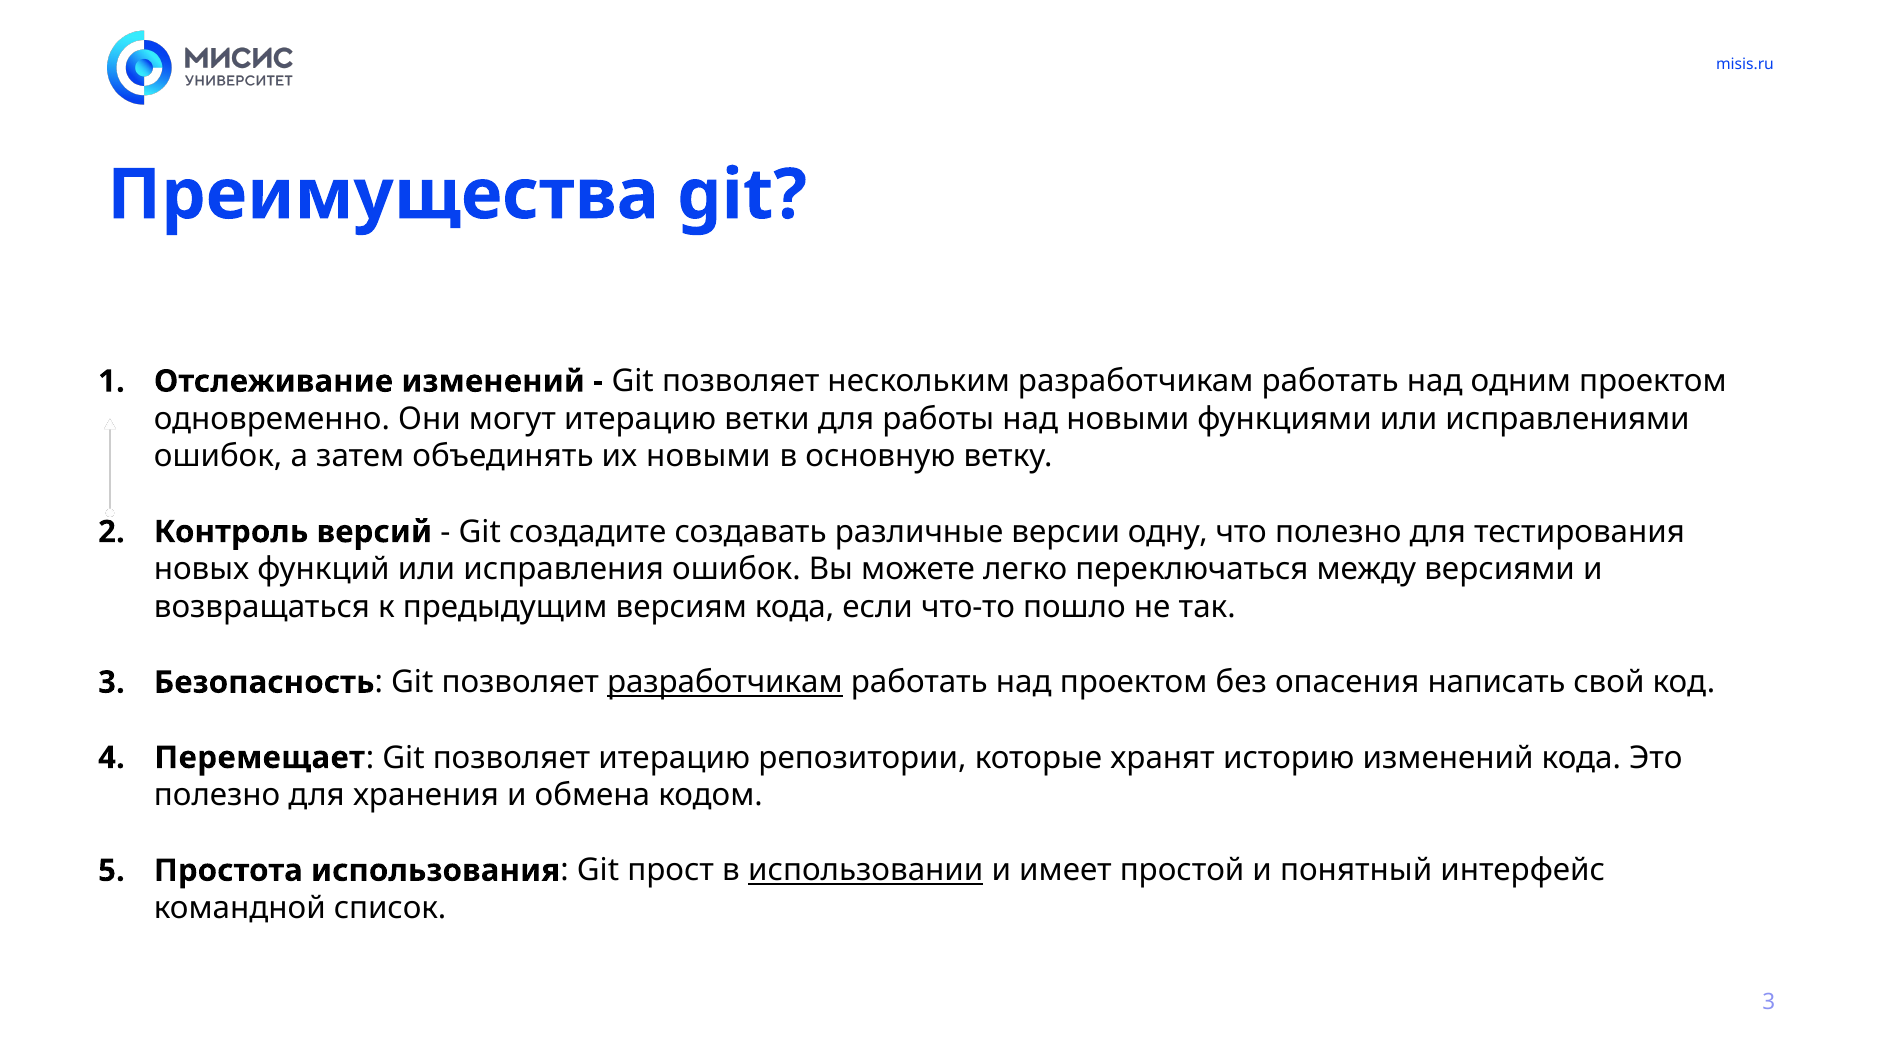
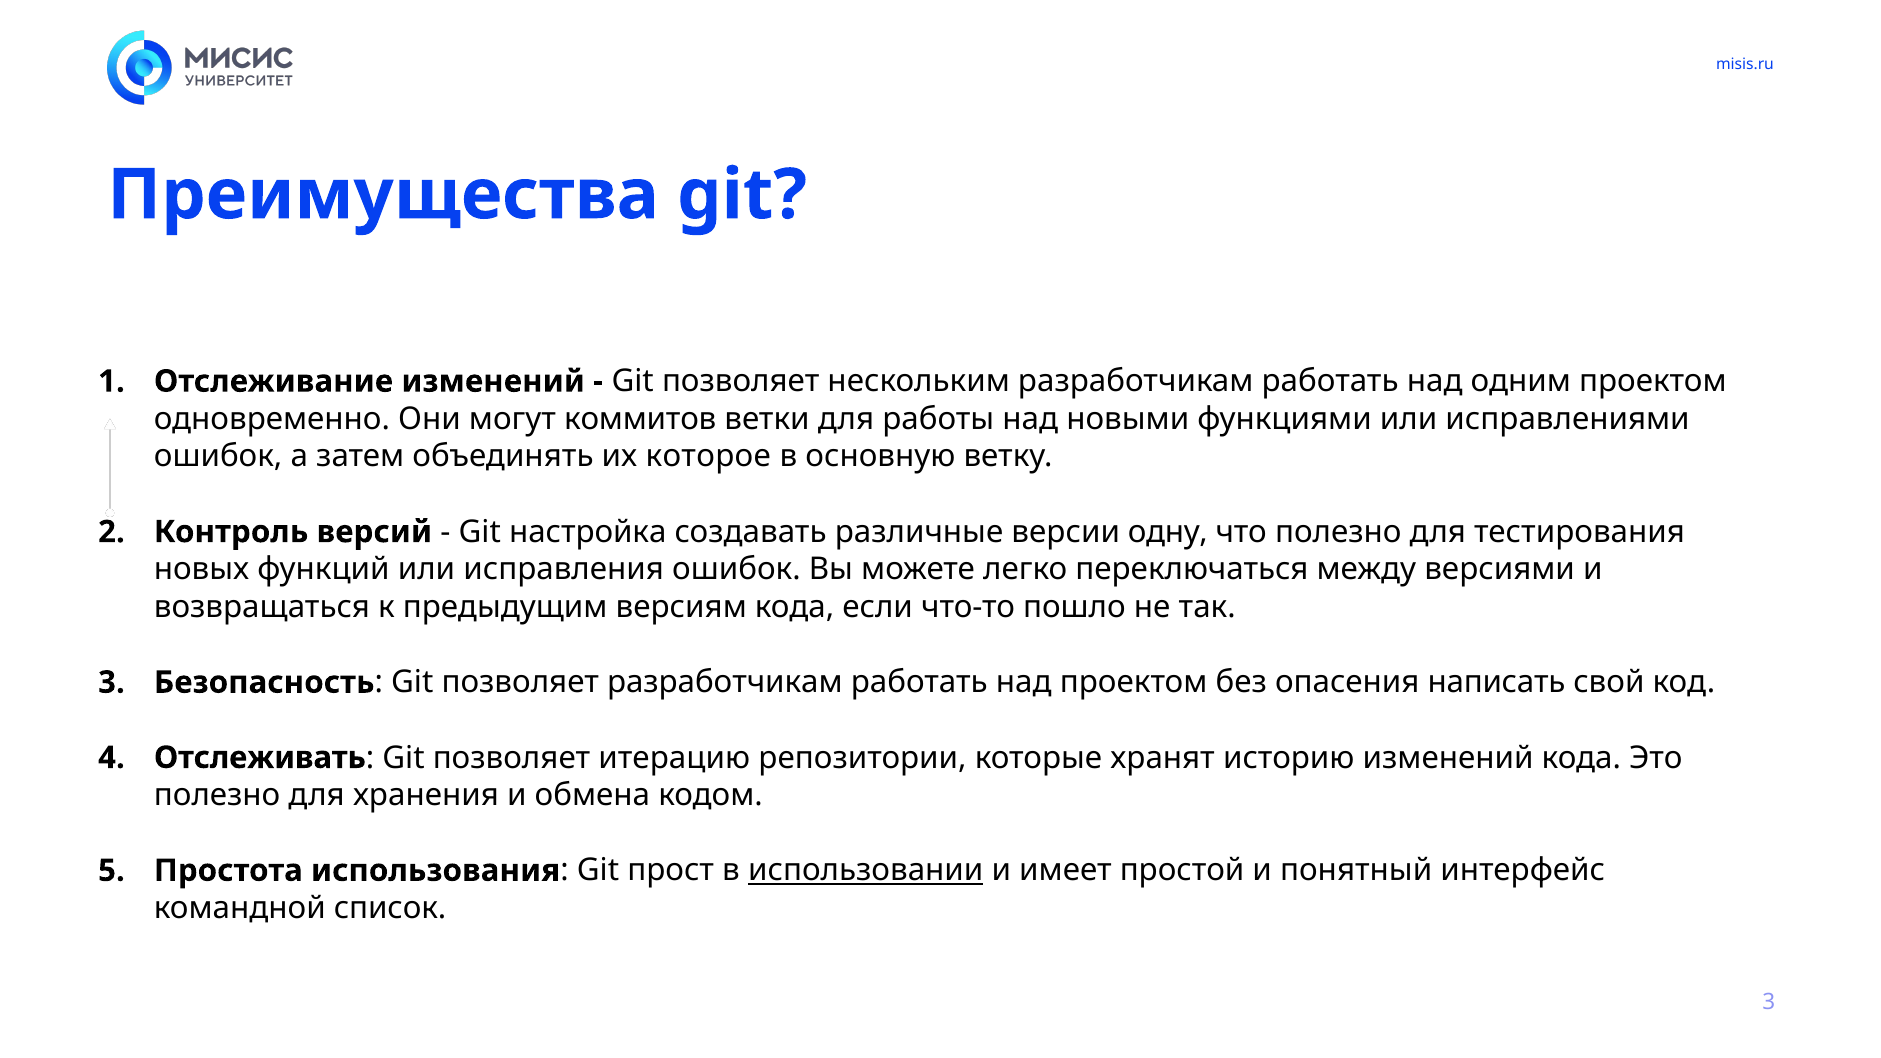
могут итерацию: итерацию -> коммитов (640, 419)
их новыми: новыми -> которое (708, 457)
создадите: создадите -> настройка (588, 532)
разработчикам underline: present -> none (725, 682)
Перемещает: Перемещает -> Отслеживать (260, 758)
